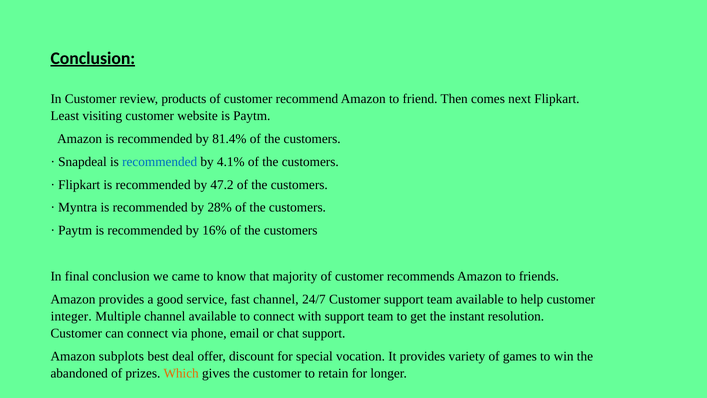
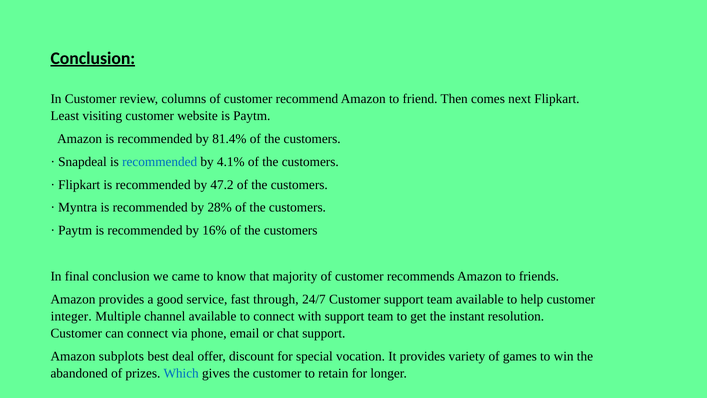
products: products -> columns (184, 99)
fast channel: channel -> through (276, 299)
Which colour: orange -> blue (181, 373)
